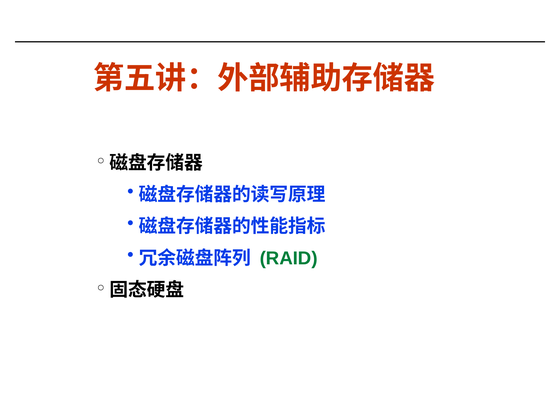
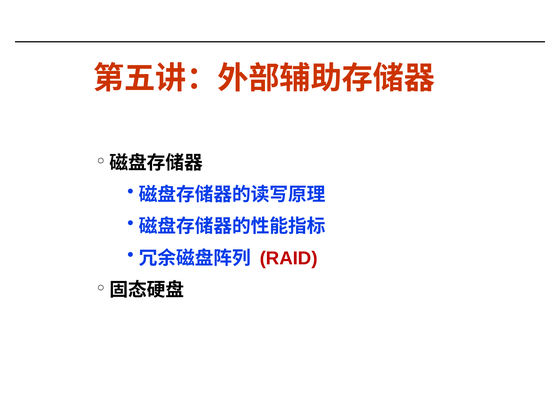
RAID colour: green -> red (289, 258)
